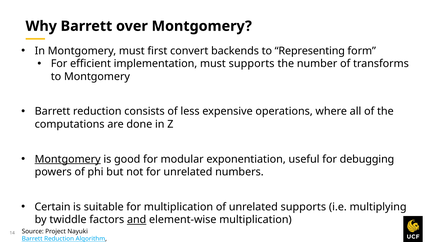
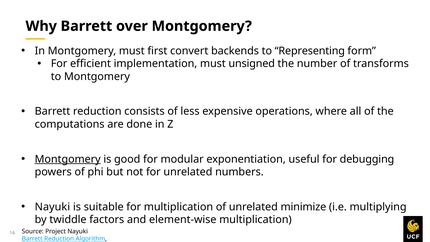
must supports: supports -> unsigned (252, 64)
Certain: Certain -> Nayuki (52, 207)
unrelated supports: supports -> minimize (303, 207)
and underline: present -> none (137, 220)
